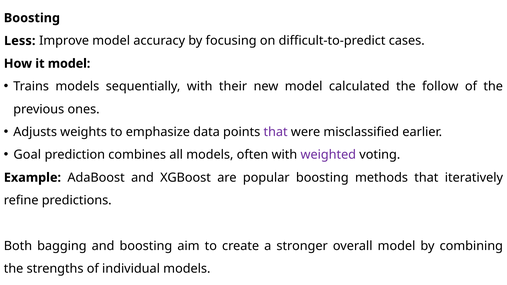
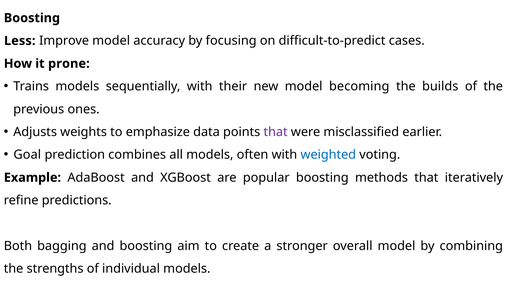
it model: model -> prone (69, 64)
calculated: calculated -> becoming (359, 86)
follow: follow -> builds (440, 86)
weighted colour: purple -> blue (328, 155)
